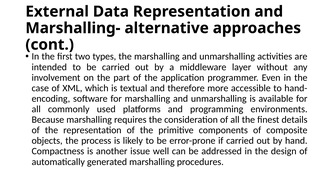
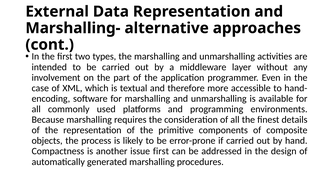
issue well: well -> first (161, 151)
